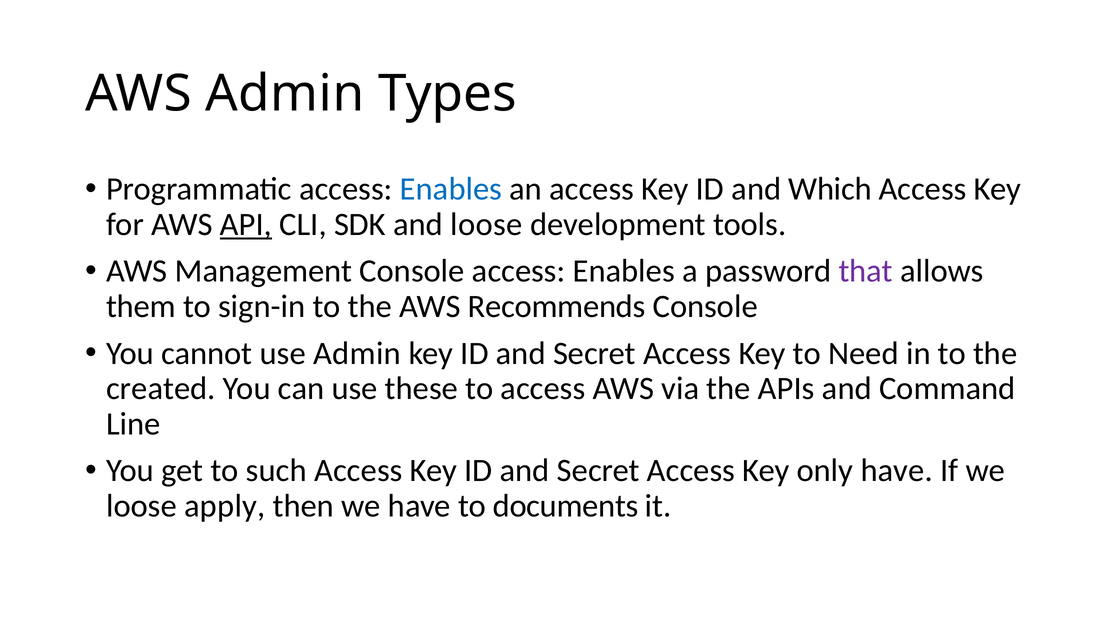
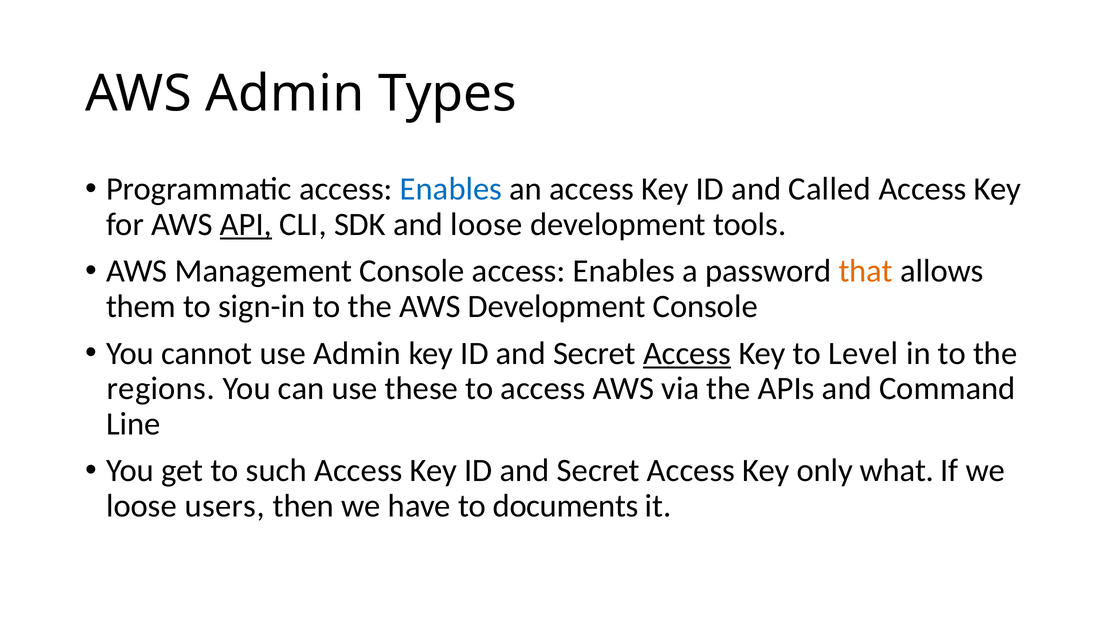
Which: Which -> Called (830, 189)
that colour: purple -> orange (866, 271)
AWS Recommends: Recommends -> Development (557, 306)
Access underline: none -> present (687, 353)
Need: Need -> Level (863, 353)
created: created -> regions (161, 388)
only have: have -> what (897, 471)
apply: apply -> users (225, 506)
